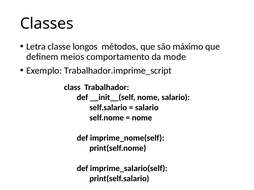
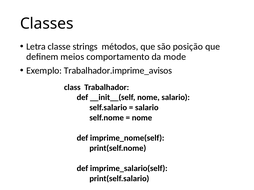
longos: longos -> strings (85, 47)
máximo: máximo -> posição (188, 47)
Trabalhador.imprime_script: Trabalhador.imprime_script -> Trabalhador.imprime_avisos (118, 71)
